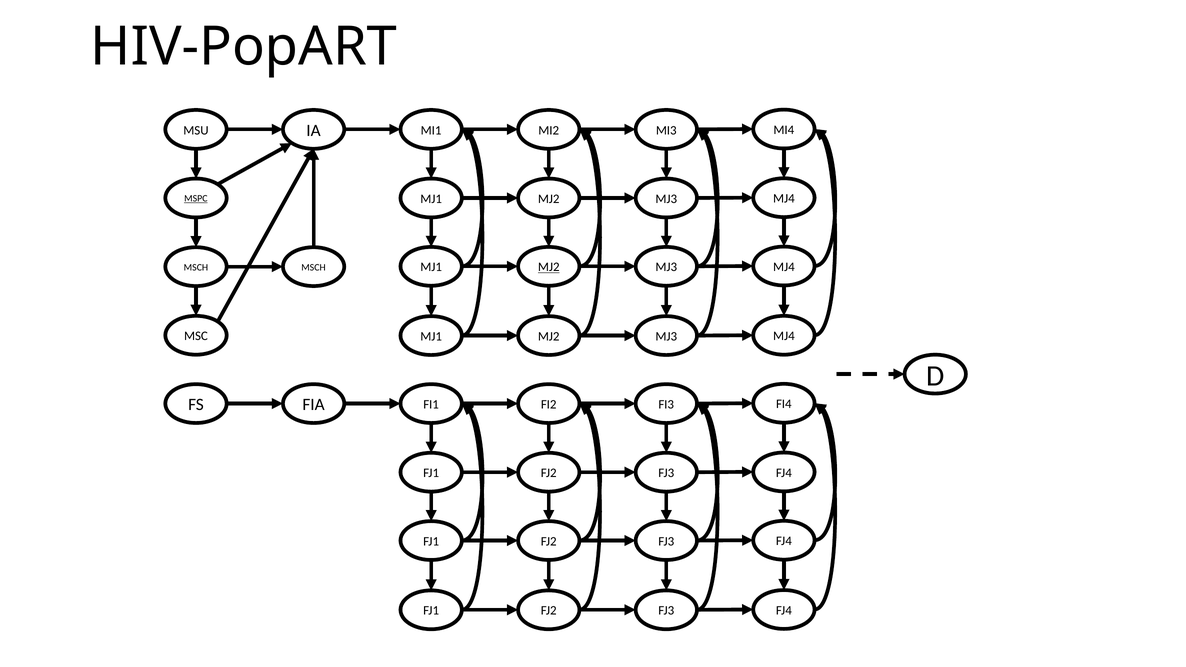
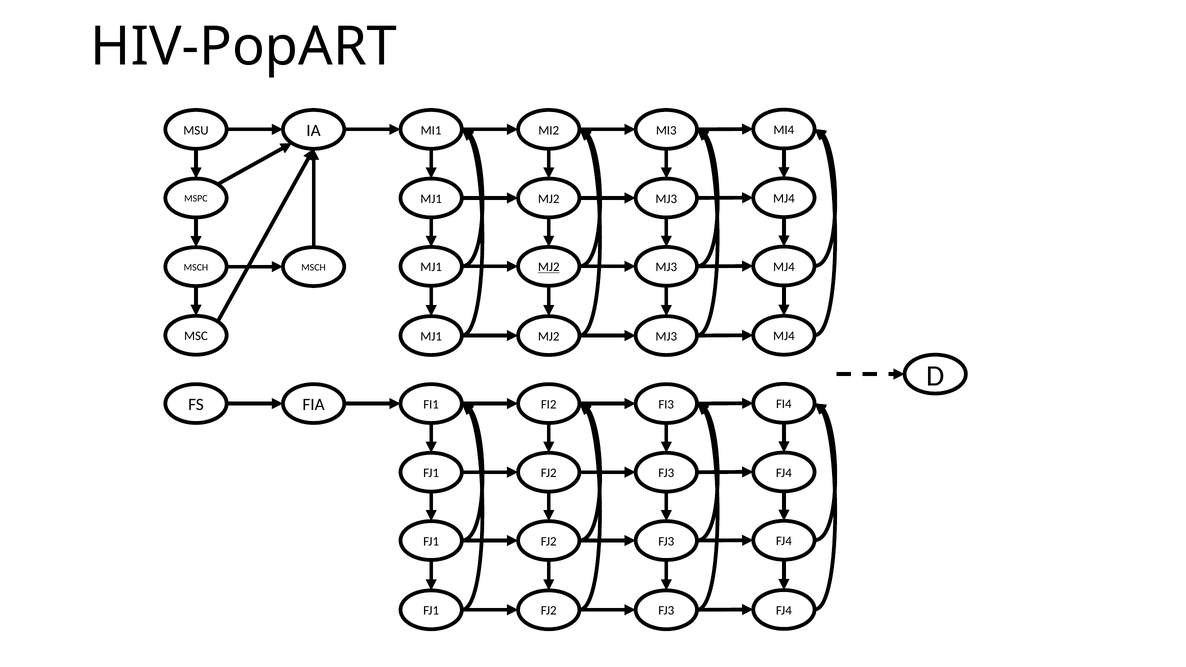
MSPC underline: present -> none (196, 199)
